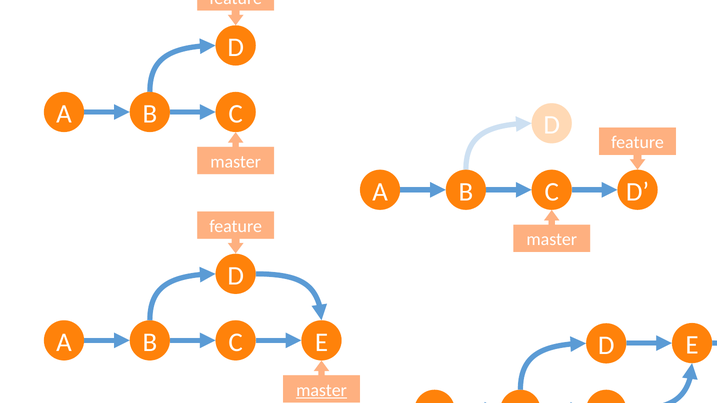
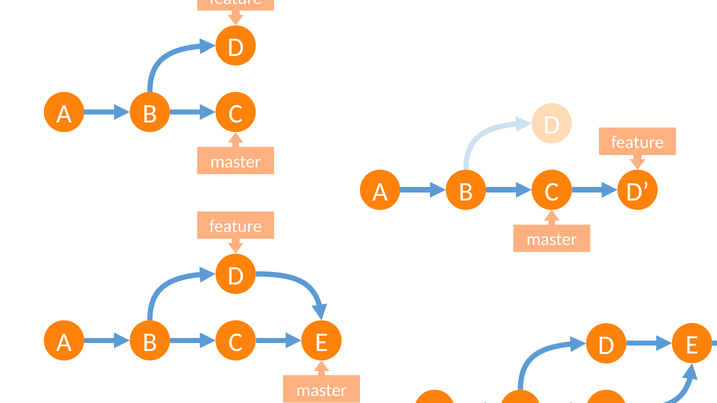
master underline: present -> none (322, 390)
